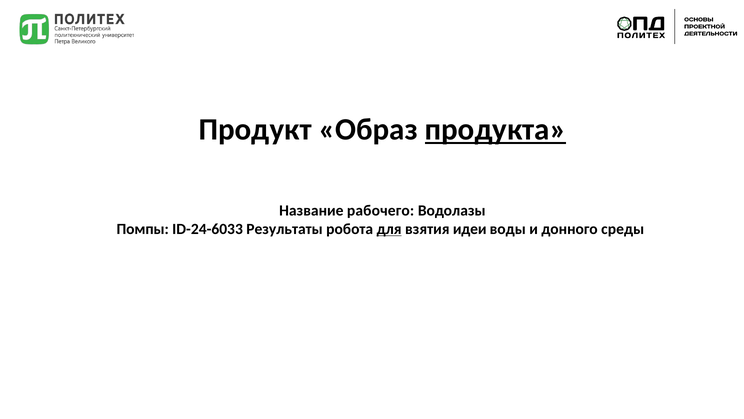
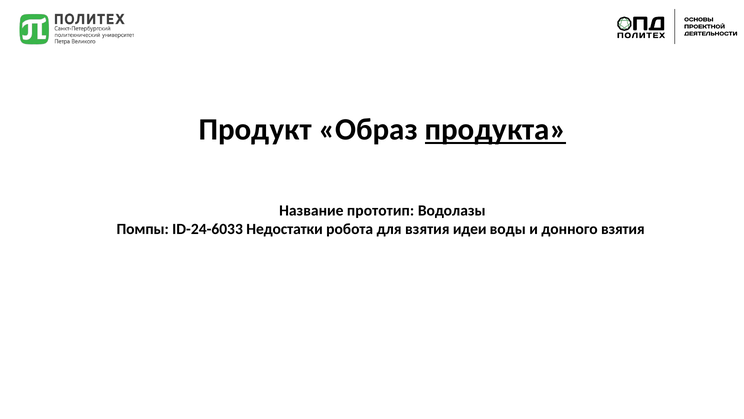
рабочего: рабочего -> прототип (381, 210)
Результаты: Результаты -> Недостатки (285, 229)
для underline: present -> none (389, 229)
донного среды: среды -> взятия (623, 229)
